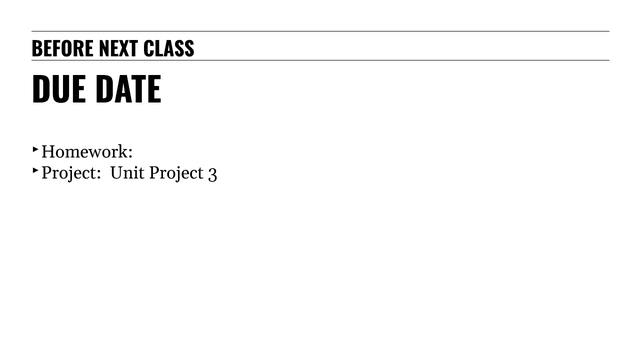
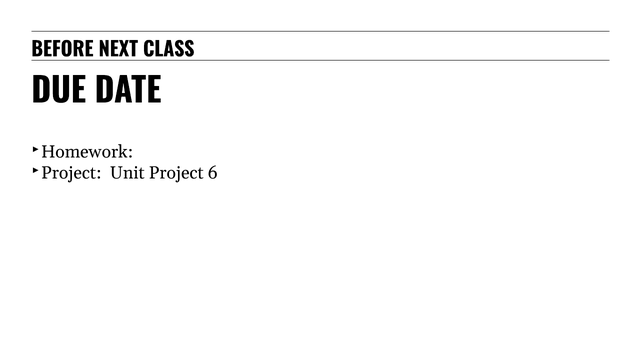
3: 3 -> 6 (213, 173)
